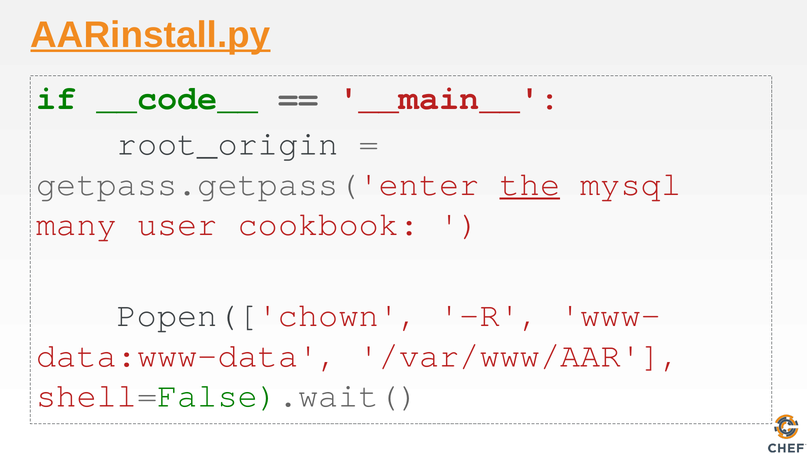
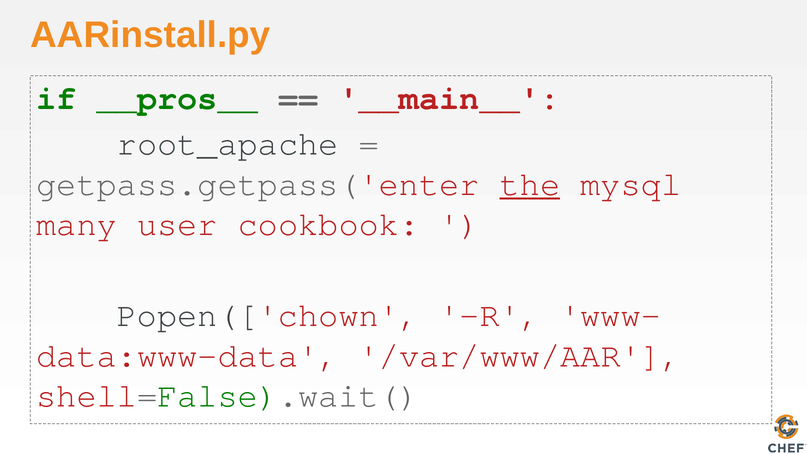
AARinstall.py underline: present -> none (150, 35)
__code__: __code__ -> __pros__ (177, 98)
root_origin: root_origin -> root_apache (228, 144)
